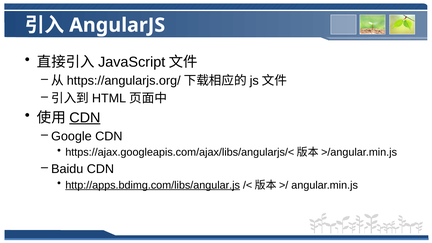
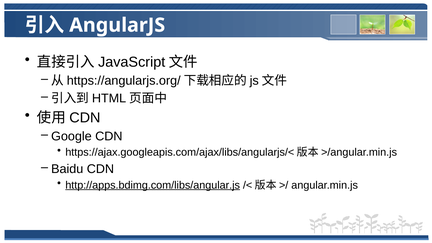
CDN underline: present -> none (85, 118)
